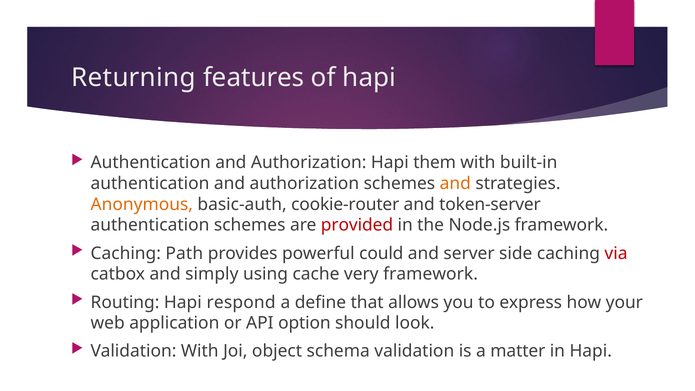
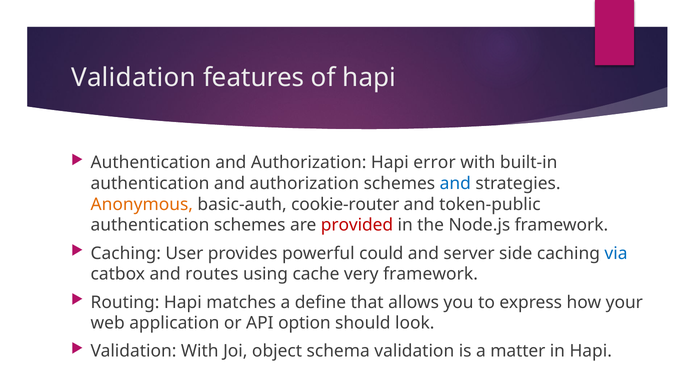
Returning: Returning -> Validation (134, 77)
them: them -> error (435, 163)
and colour: orange -> blue (455, 184)
token-server: token-server -> token-public (490, 204)
Path: Path -> User (184, 253)
via colour: red -> blue (616, 253)
simply: simply -> routes (212, 274)
respond: respond -> matches (241, 302)
